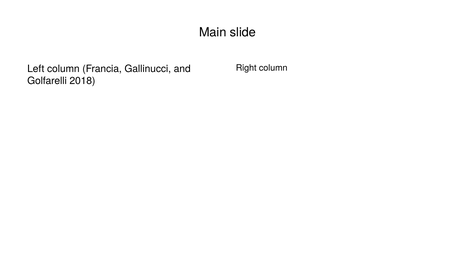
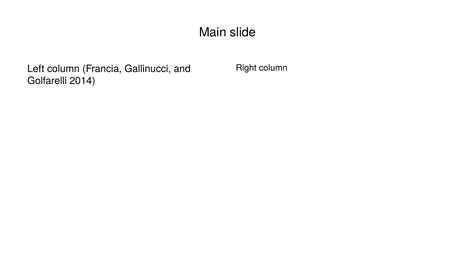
2018: 2018 -> 2014 (82, 81)
